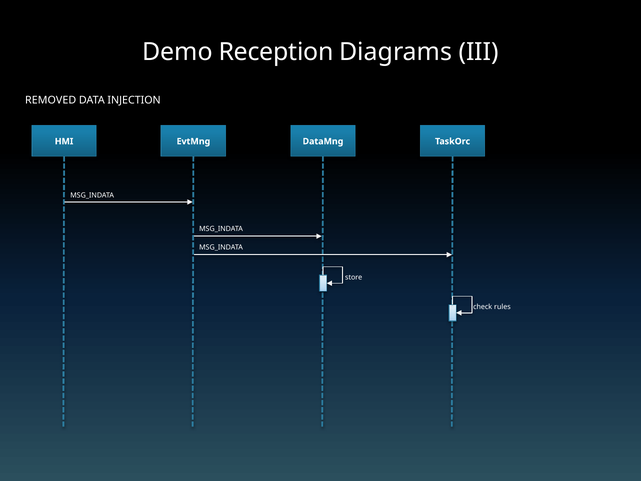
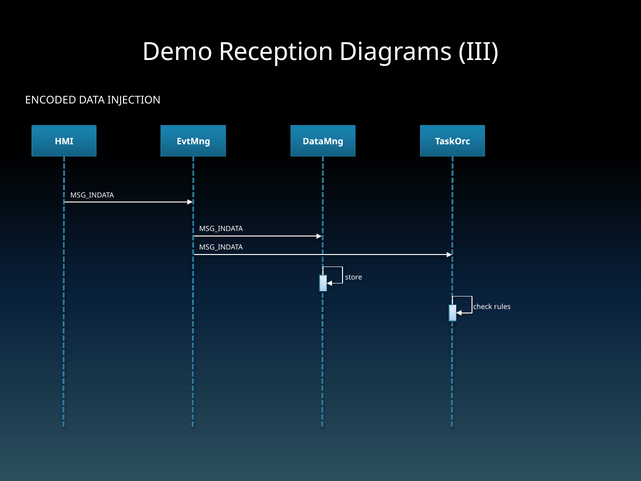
REMOVED: REMOVED -> ENCODED (51, 100)
